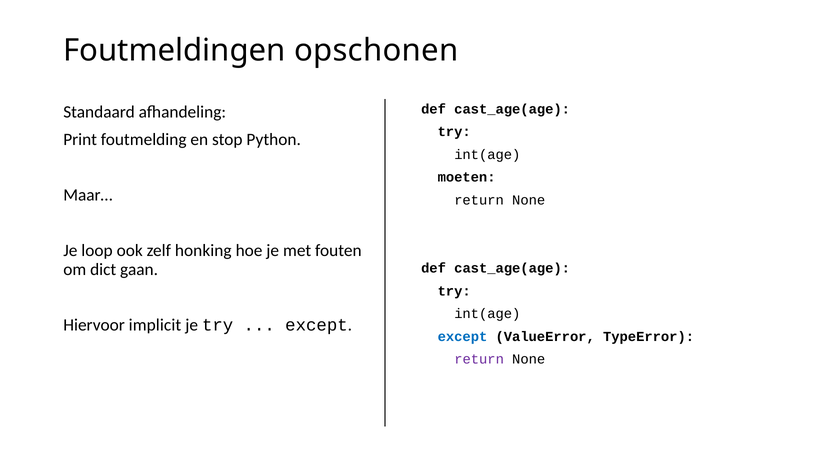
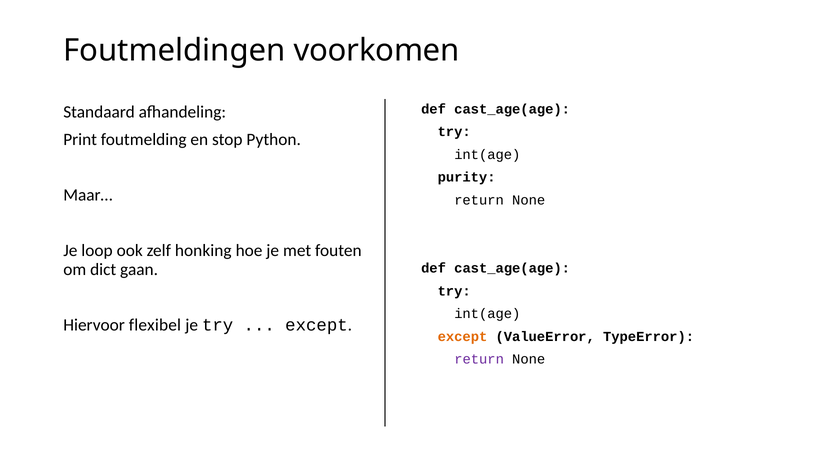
opschonen: opschonen -> voorkomen (377, 50)
moeten: moeten -> purity (467, 177)
implicit: implicit -> flexibel (155, 325)
except colour: blue -> orange (463, 336)
